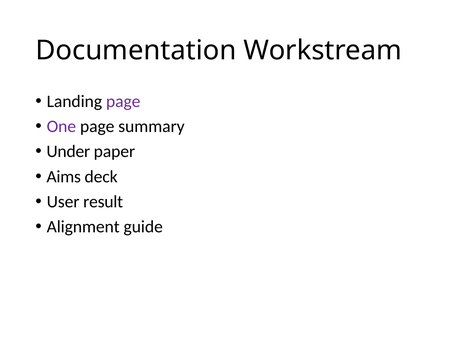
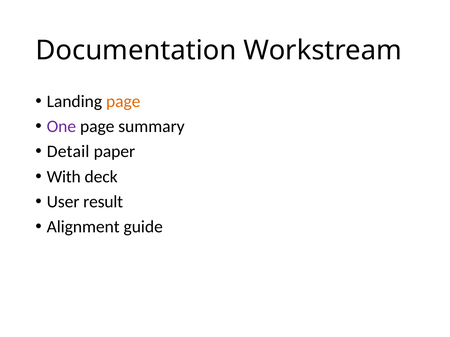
page colour: purple -> orange (123, 101)
Under: Under -> Detail (68, 152)
Aims: Aims -> With (64, 177)
